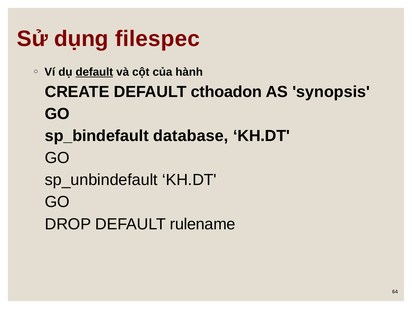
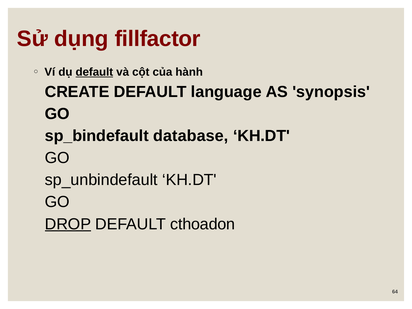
filespec: filespec -> fillfactor (158, 39)
cthoadon: cthoadon -> language (226, 92)
DROP underline: none -> present (68, 224)
rulename: rulename -> cthoadon (203, 224)
